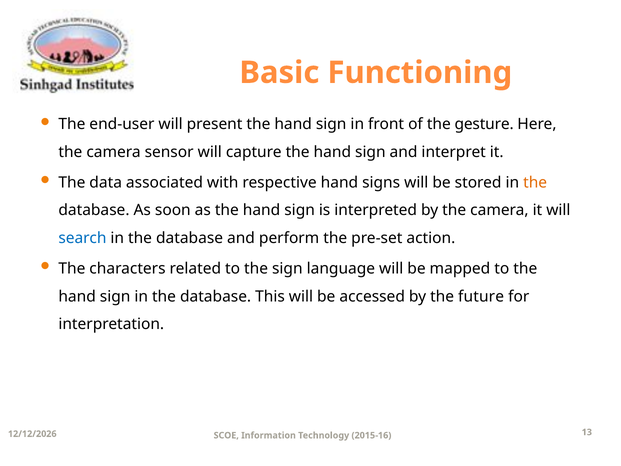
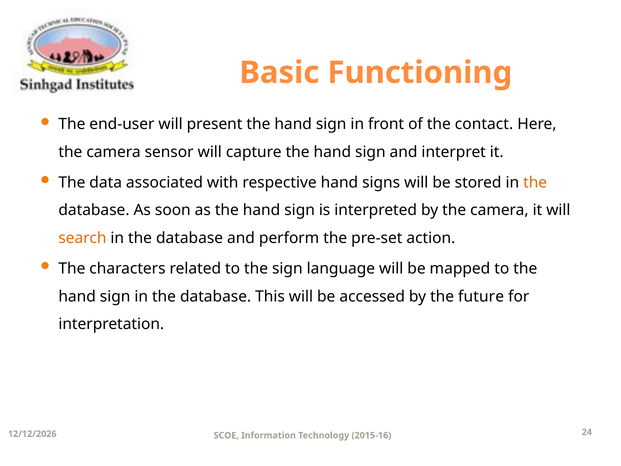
gesture: gesture -> contact (484, 124)
search colour: blue -> orange (82, 238)
13: 13 -> 24 (587, 432)
